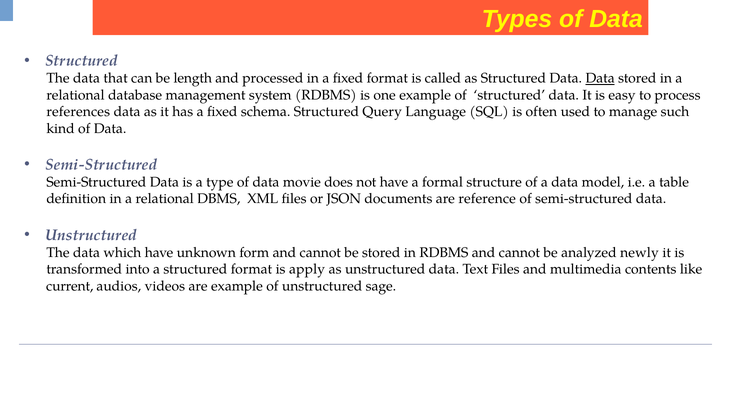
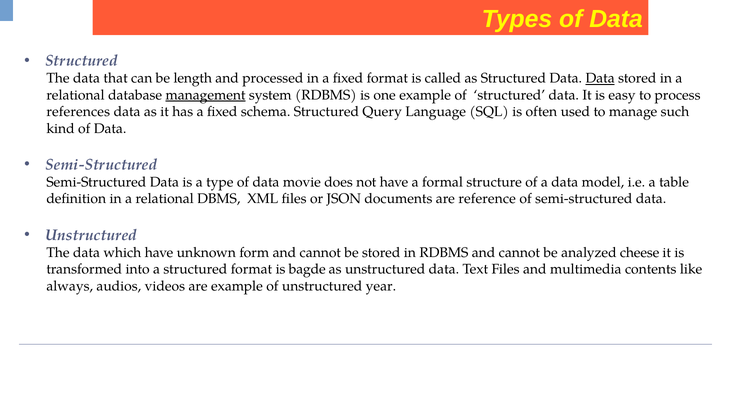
management underline: none -> present (206, 95)
newly: newly -> cheese (640, 253)
apply: apply -> bagde (307, 269)
current: current -> always (70, 286)
sage: sage -> year (381, 286)
